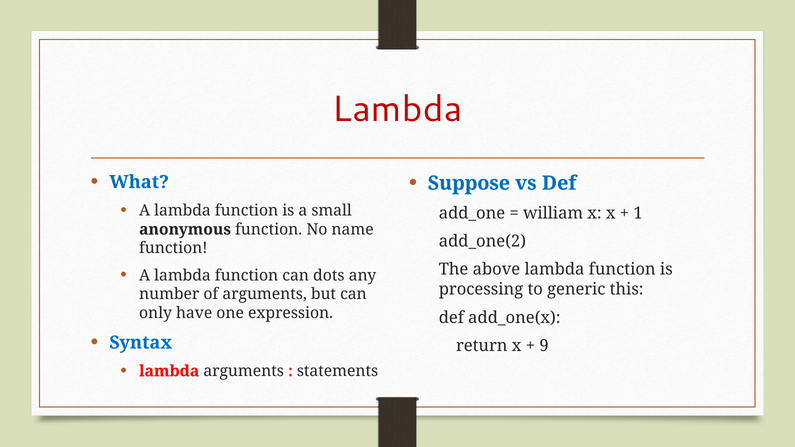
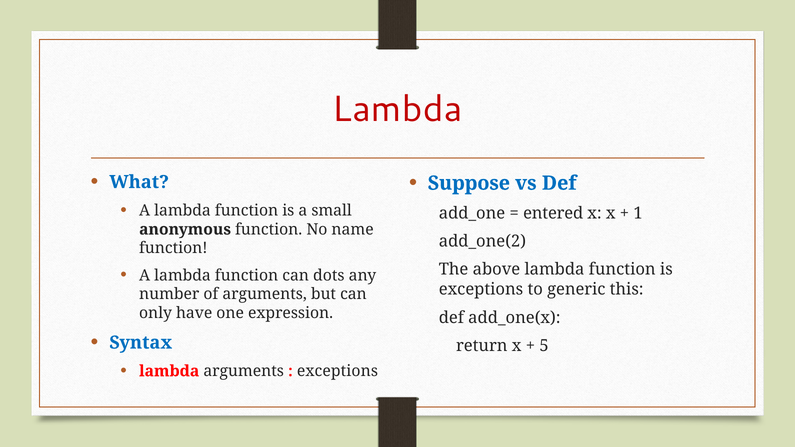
william: william -> entered (553, 213)
processing: processing -> exceptions (481, 289)
9: 9 -> 5 (544, 346)
statements: statements -> exceptions (337, 371)
